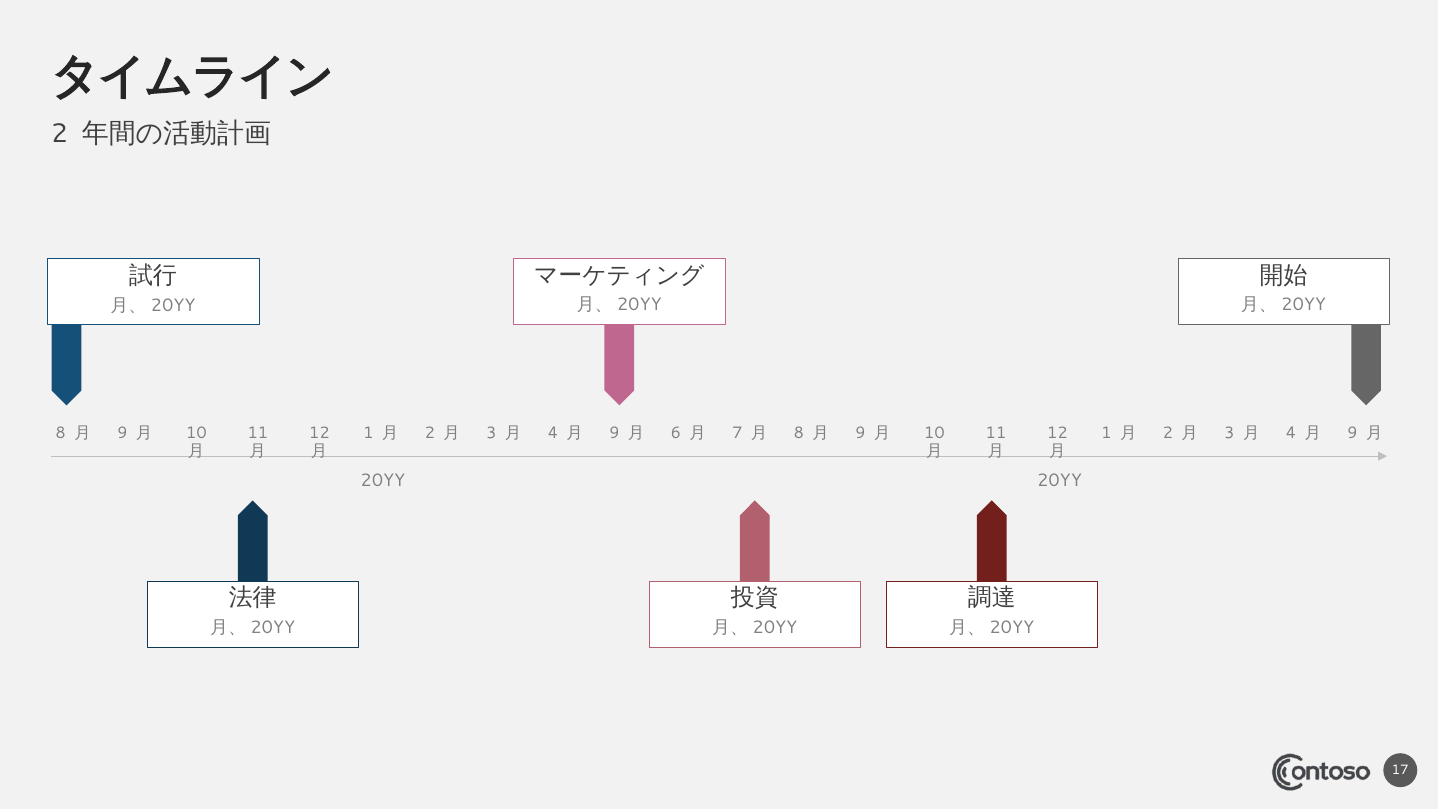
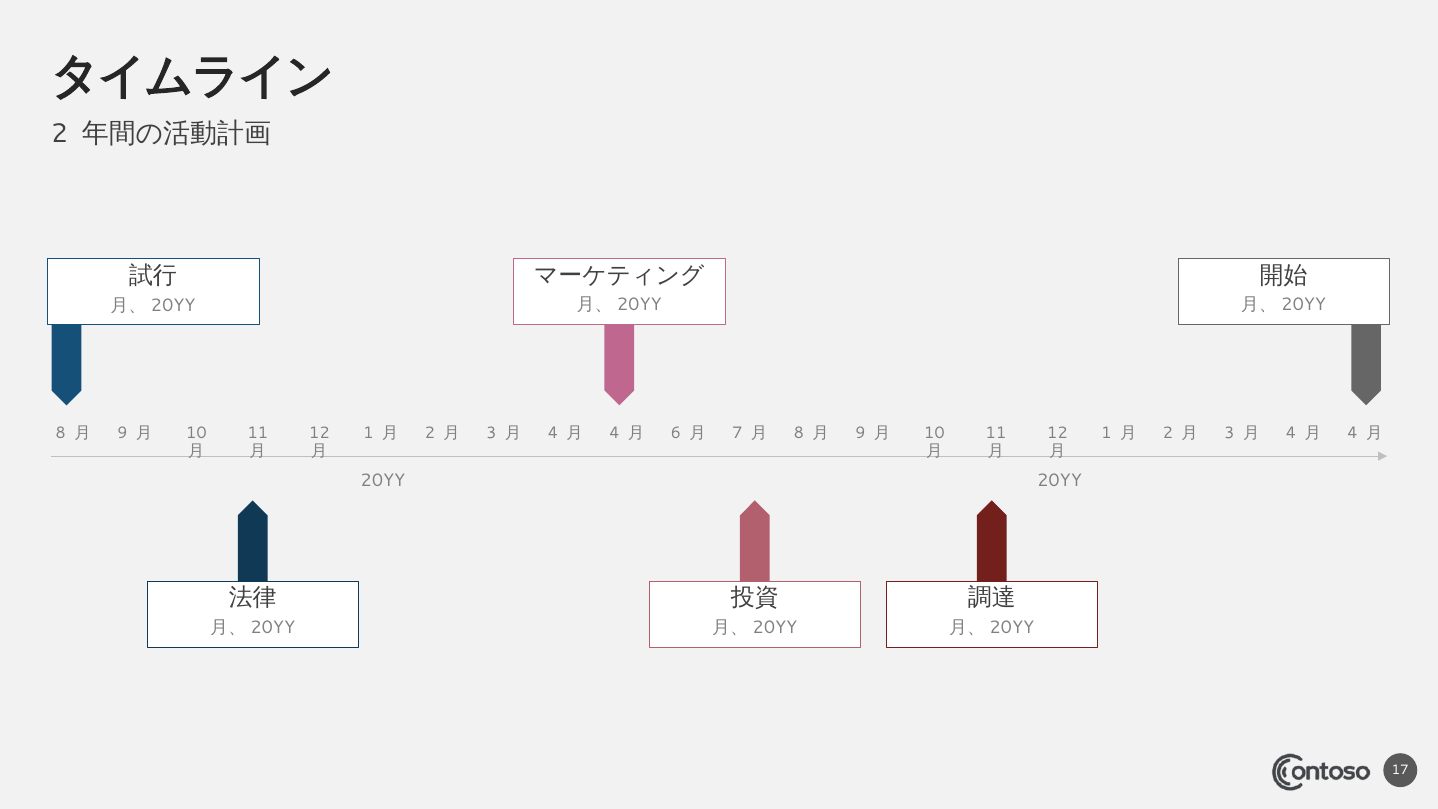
9: 9 -> 4 (614, 433)
9: 9 -> 4 (1352, 433)
